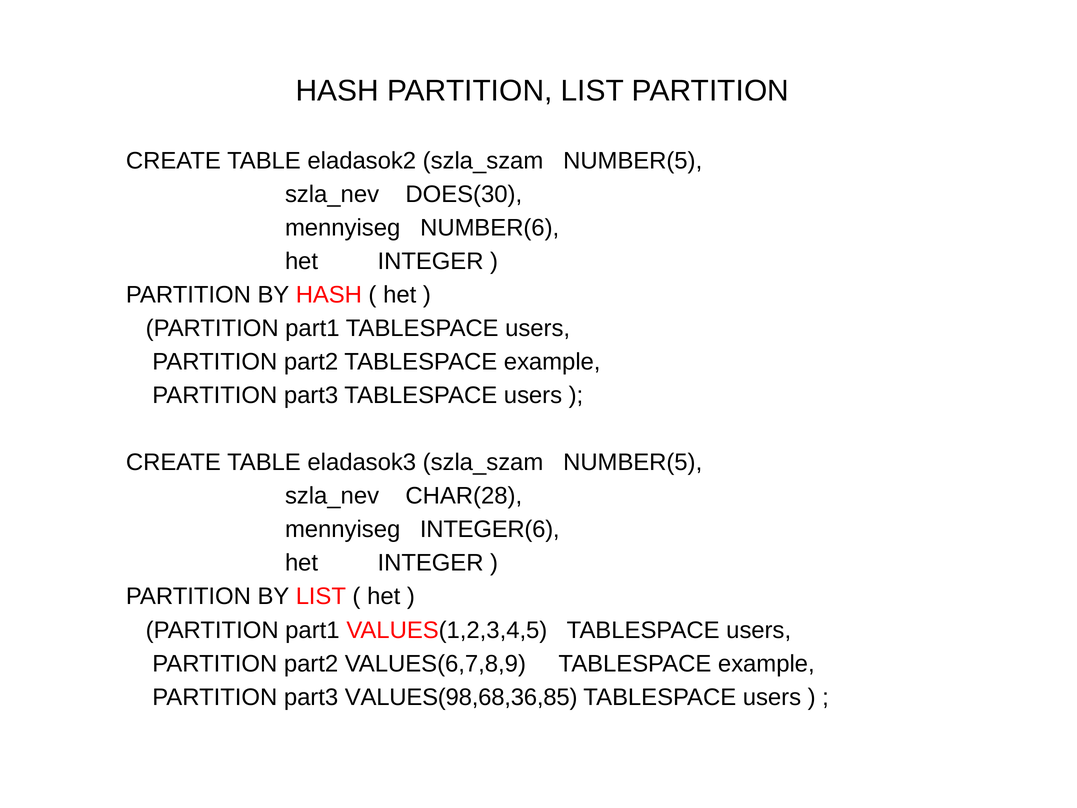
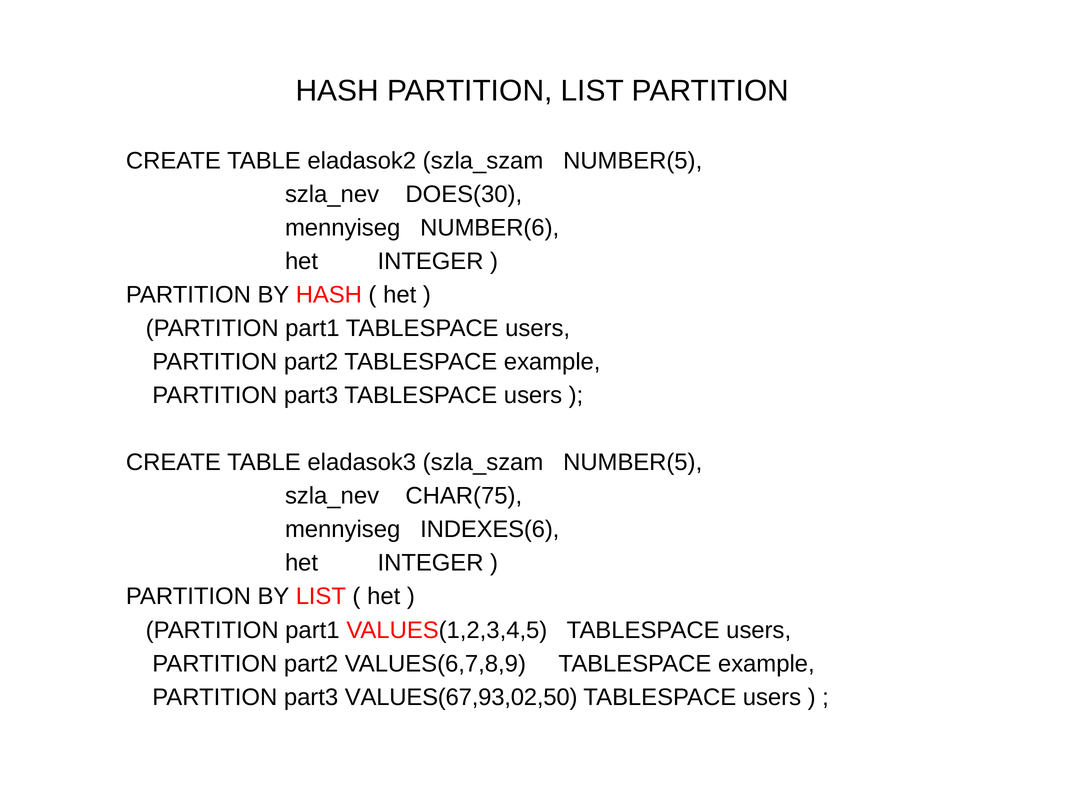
CHAR(28: CHAR(28 -> CHAR(75 (464, 496)
INTEGER(6: INTEGER(6 -> INDEXES(6 (490, 529)
VALUES(98,68,36,85: VALUES(98,68,36,85 -> VALUES(67,93,02,50 (461, 697)
